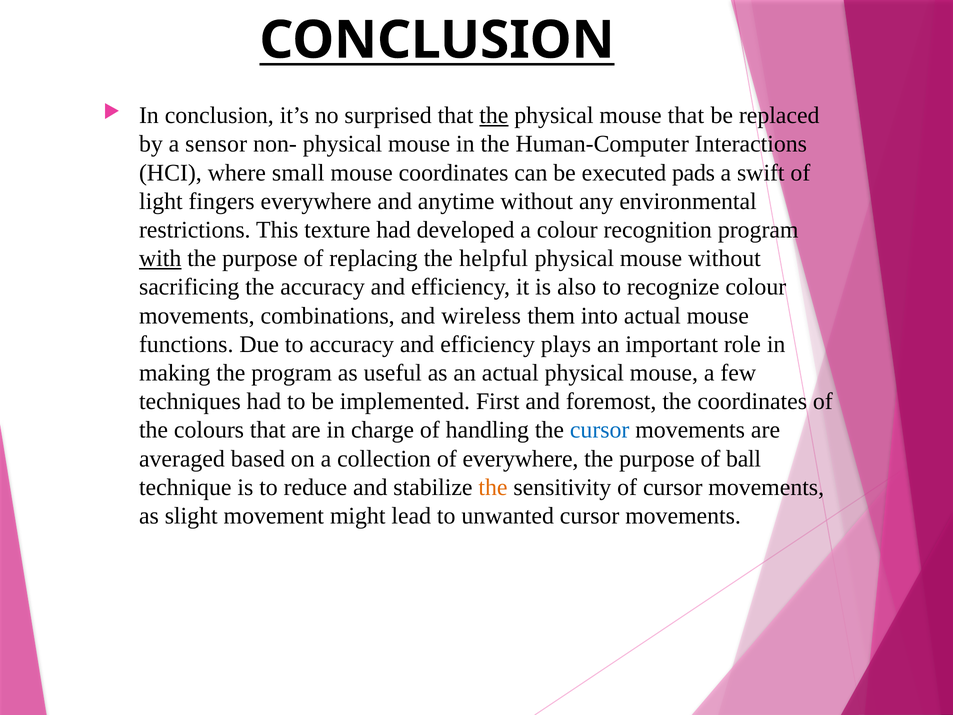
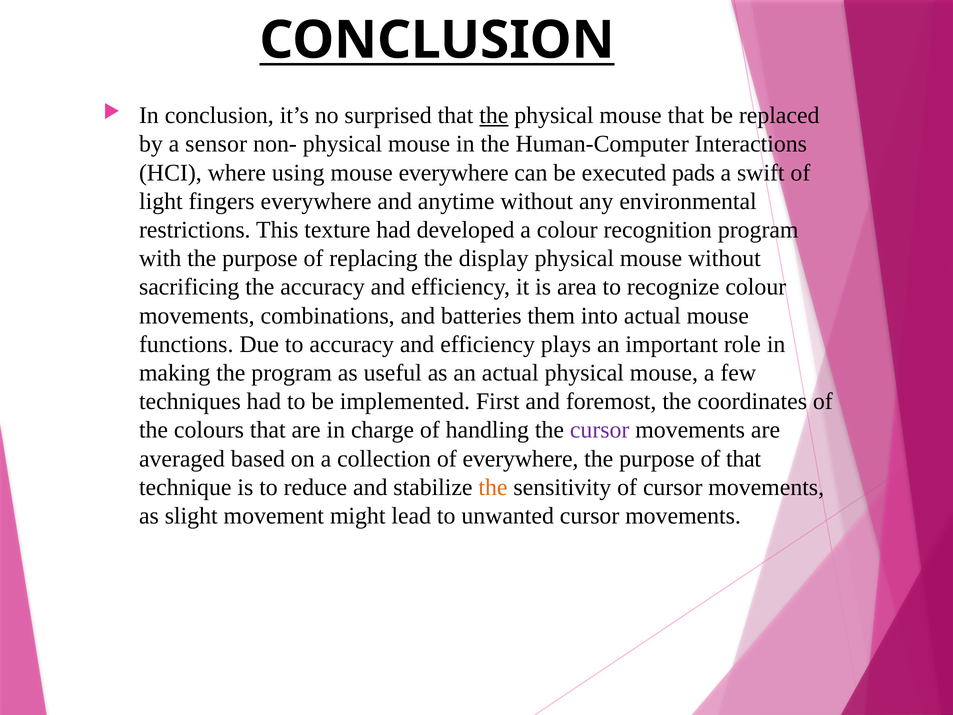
small: small -> using (298, 173)
mouse coordinates: coordinates -> everywhere (454, 173)
with underline: present -> none (160, 258)
helpful: helpful -> display (494, 258)
also: also -> area (577, 287)
wireless: wireless -> batteries (481, 316)
cursor colour: blue -> purple (600, 430)
of ball: ball -> that (744, 459)
